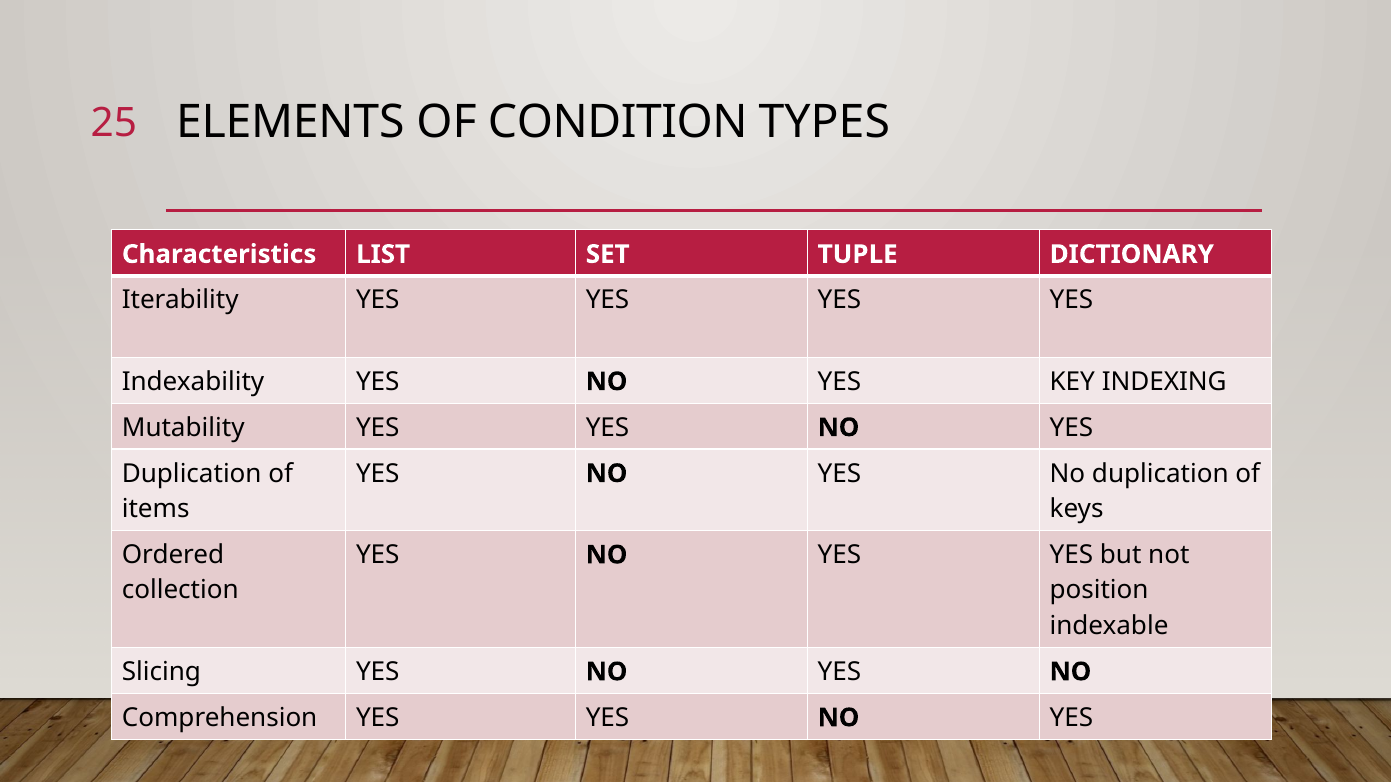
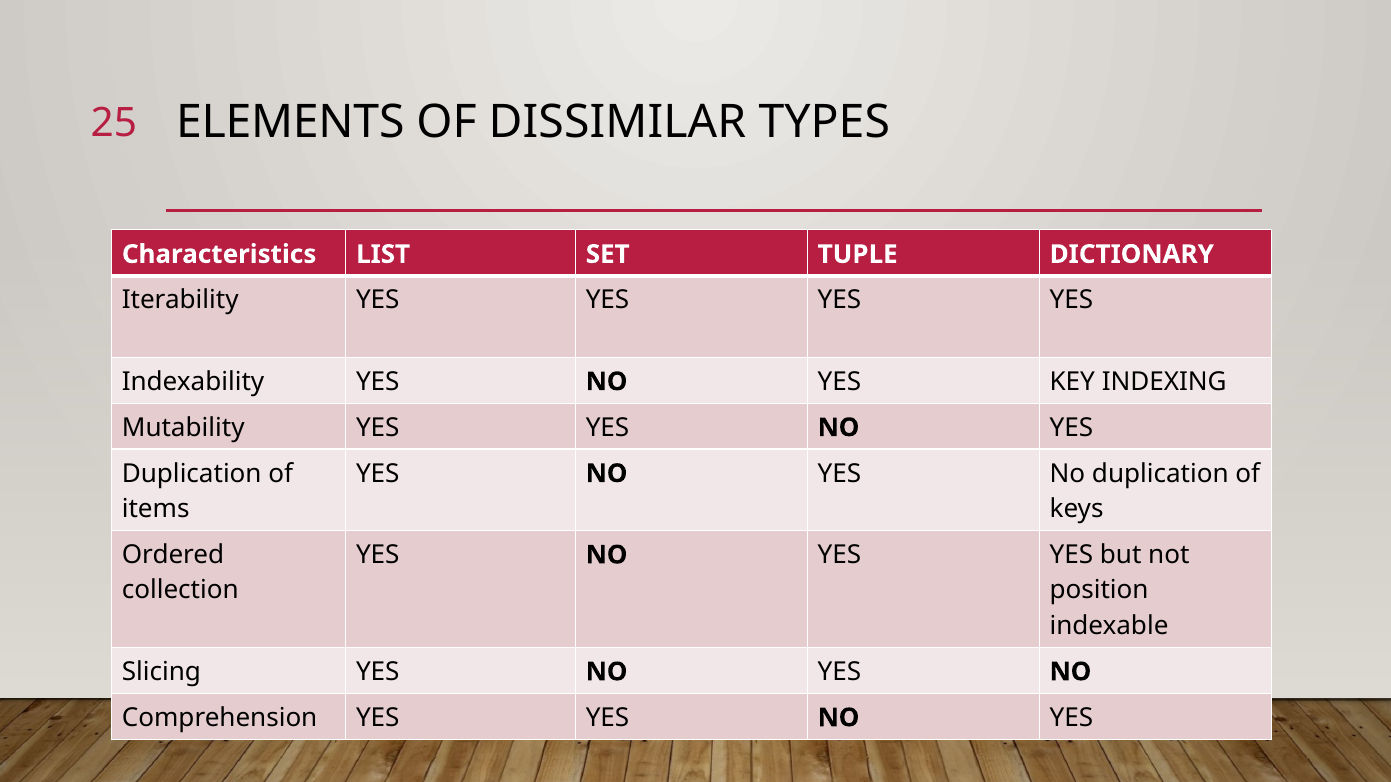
CONDITION: CONDITION -> DISSIMILAR (618, 122)
